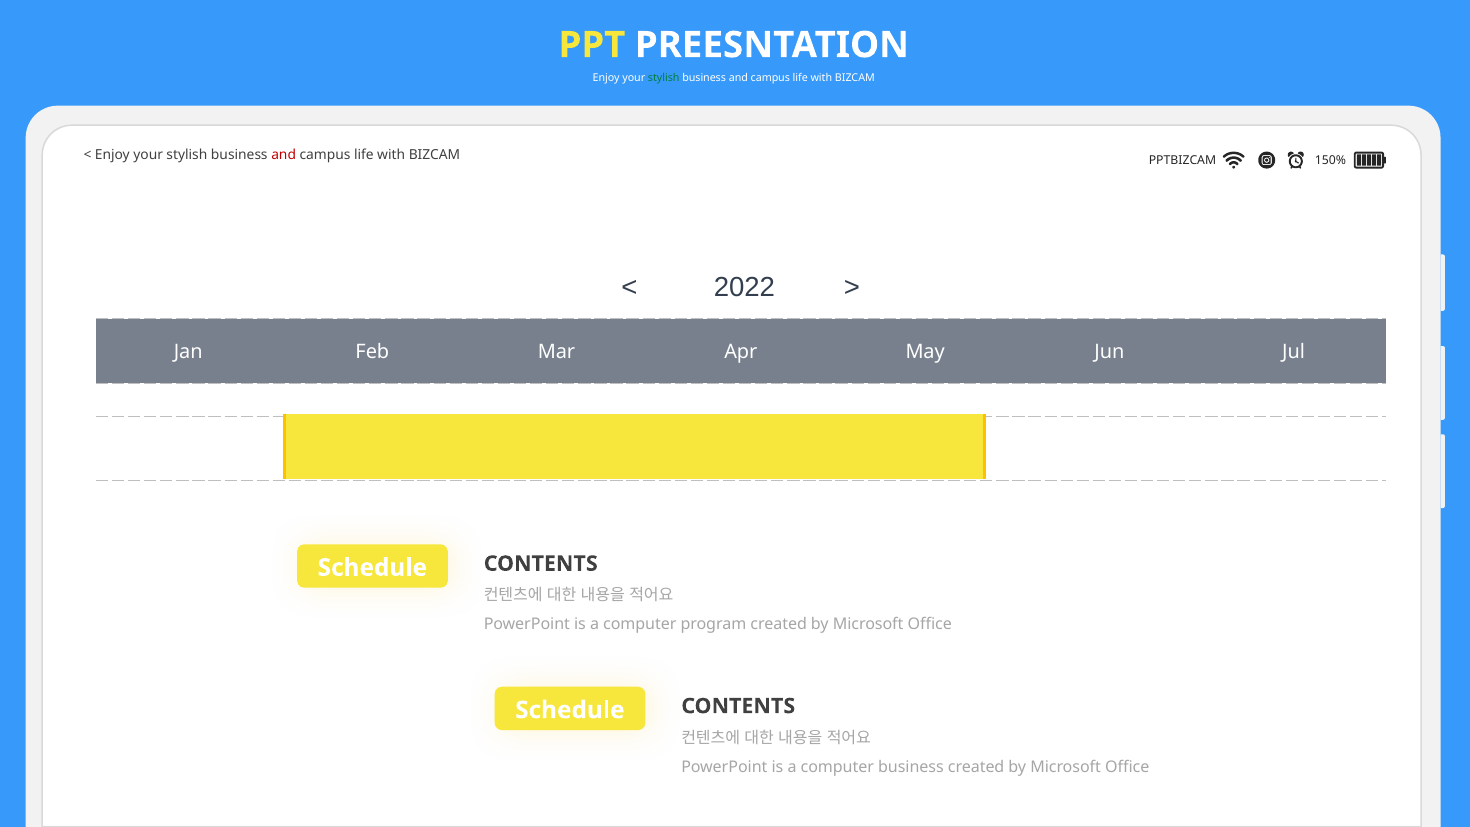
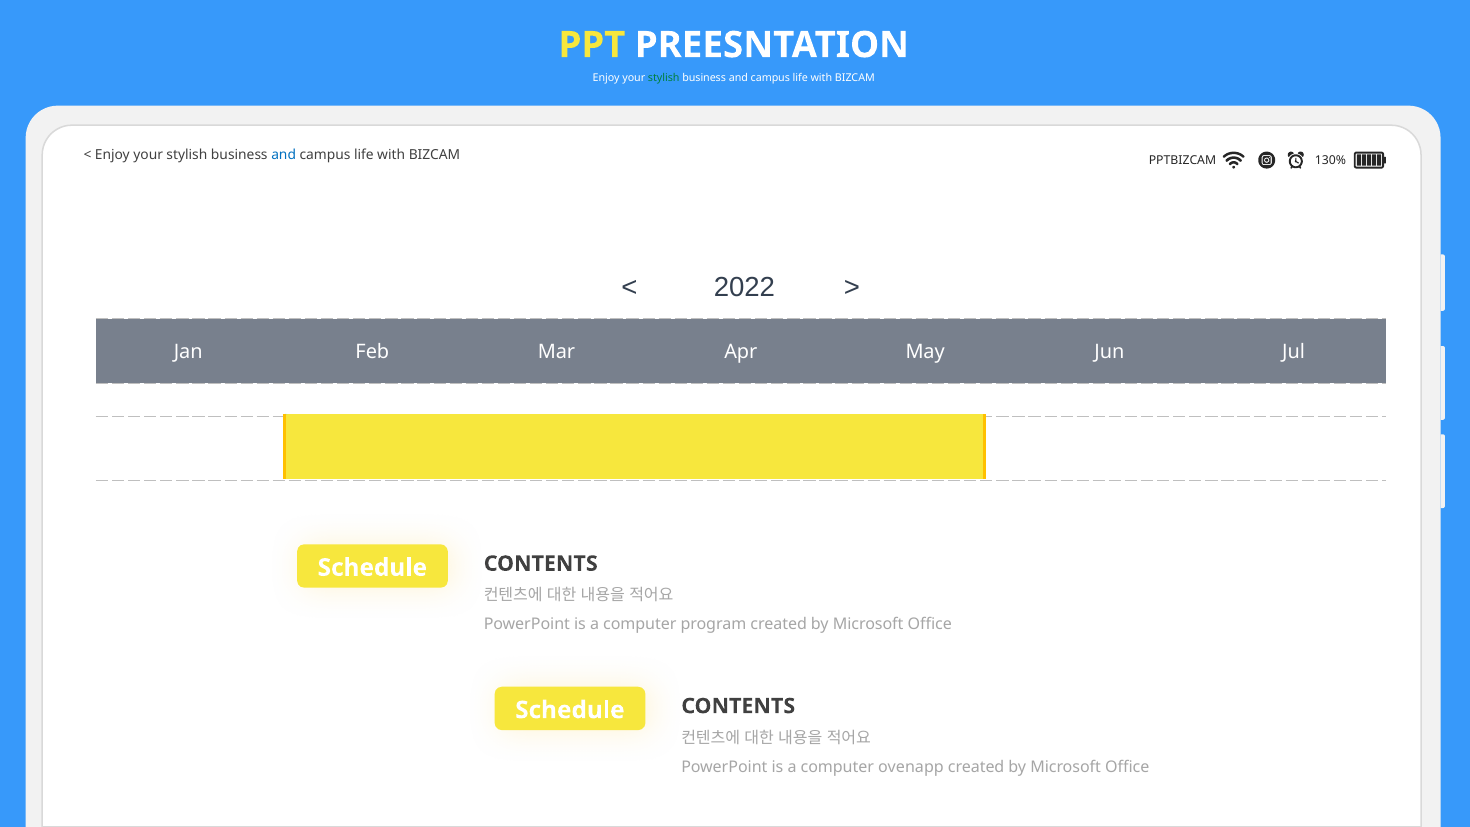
and colour: red -> blue (284, 155)
150%: 150% -> 130% (1330, 161)
computer business: business -> ovenapp (911, 767)
